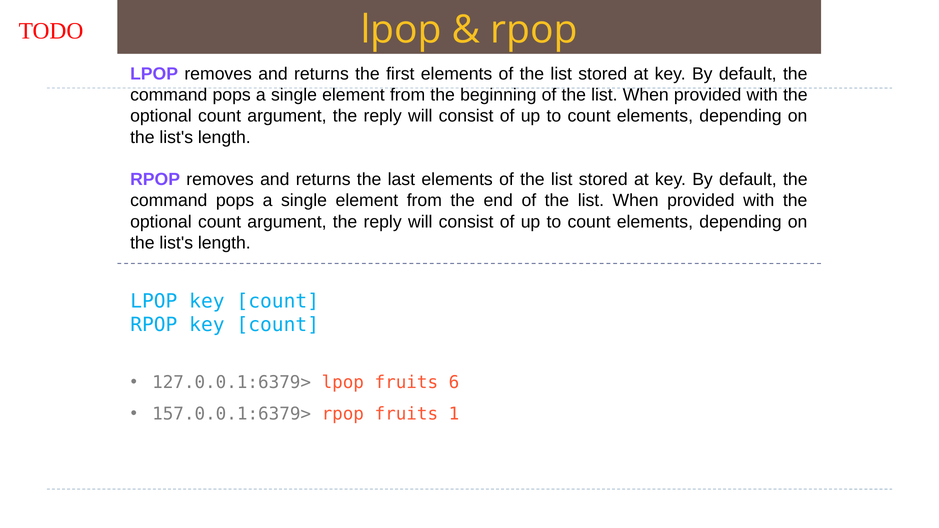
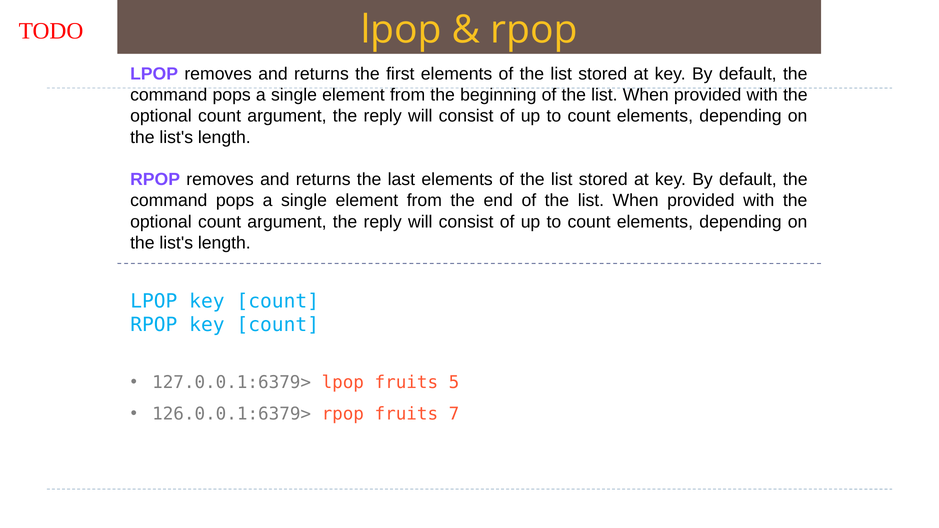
6: 6 -> 5 (454, 382)
157.0.0.1:6379>: 157.0.0.1:6379> -> 126.0.0.1:6379> (232, 414)
1: 1 -> 7 (454, 414)
